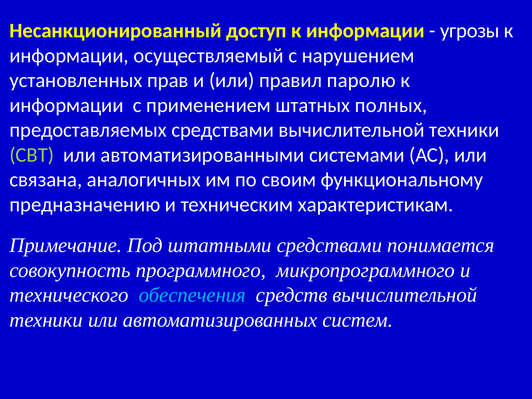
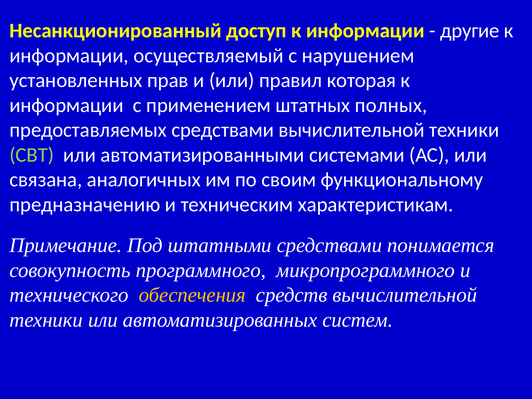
угрозы: угрозы -> другие (470, 31)
паролю: паролю -> которая (361, 80)
обеспечения colour: light blue -> yellow (192, 295)
